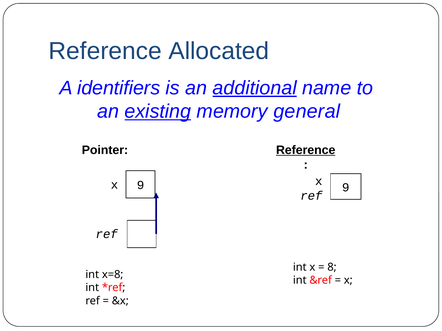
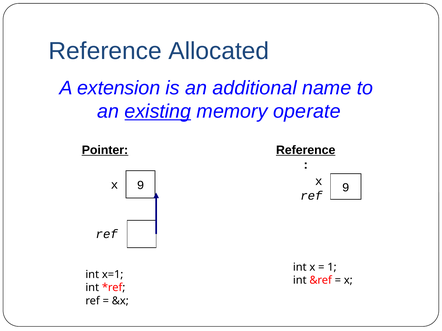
identifiers: identifiers -> extension (119, 88)
additional underline: present -> none (255, 88)
general: general -> operate (307, 112)
Pointer underline: none -> present (105, 150)
8: 8 -> 1 (332, 267)
x=8: x=8 -> x=1 (113, 275)
